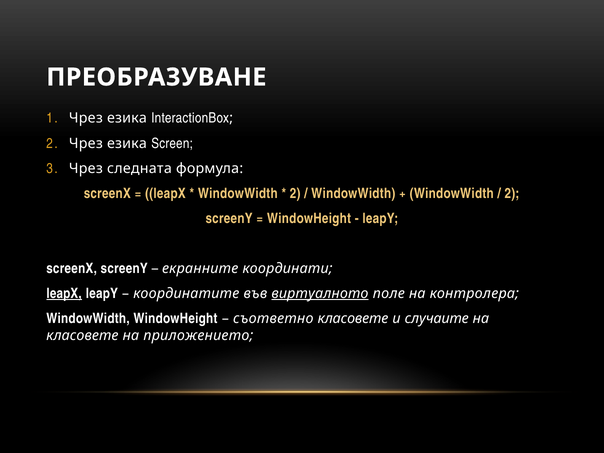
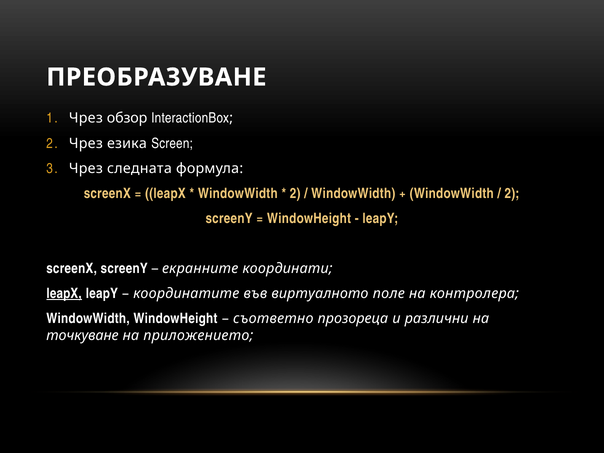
езика: езика -> обзор (127, 118)
виртуалното underline: present -> none (320, 293)
съответно класовете: класовете -> прозореца (353, 318)
случаите: случаите -> различни (437, 318)
класовете: класовете -> точкуване (82, 336)
